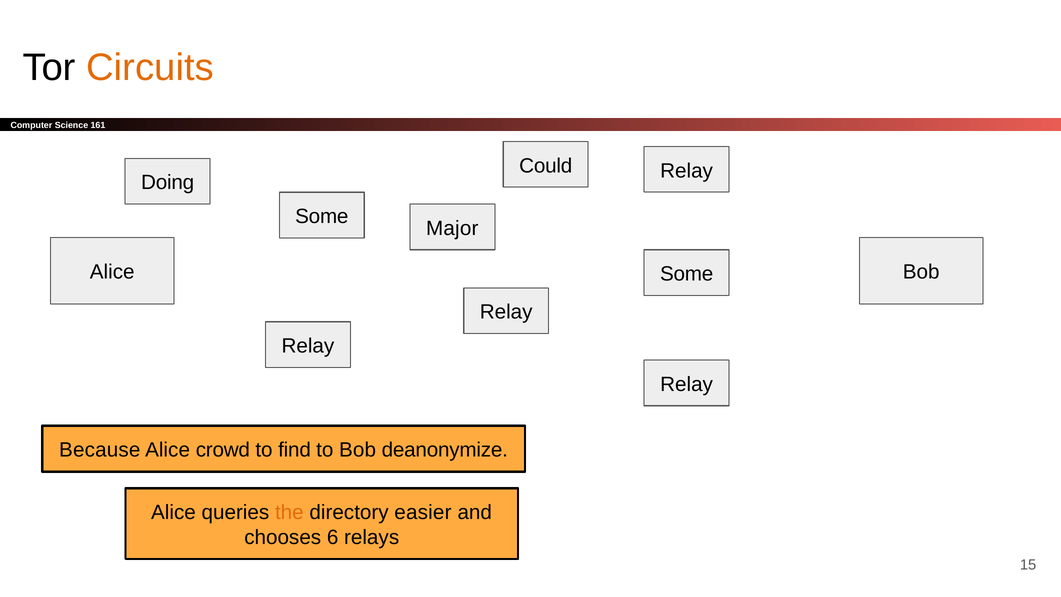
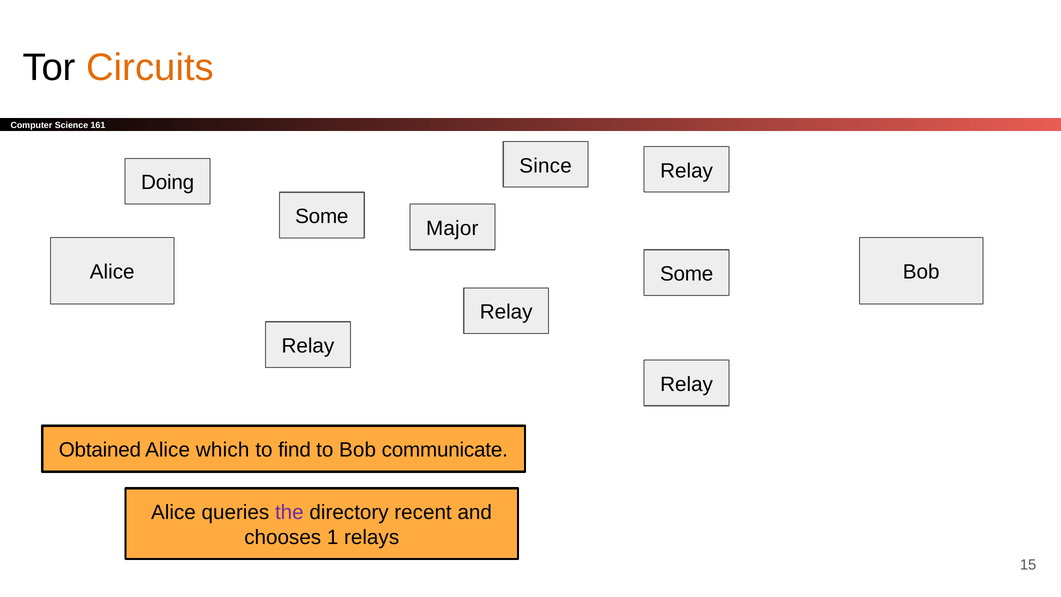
Could: Could -> Since (546, 166)
Because: Because -> Obtained (100, 450)
crowd: crowd -> which (223, 450)
deanonymize: deanonymize -> communicate (445, 450)
the colour: orange -> purple (289, 512)
easier: easier -> recent (423, 512)
6: 6 -> 1 (333, 537)
